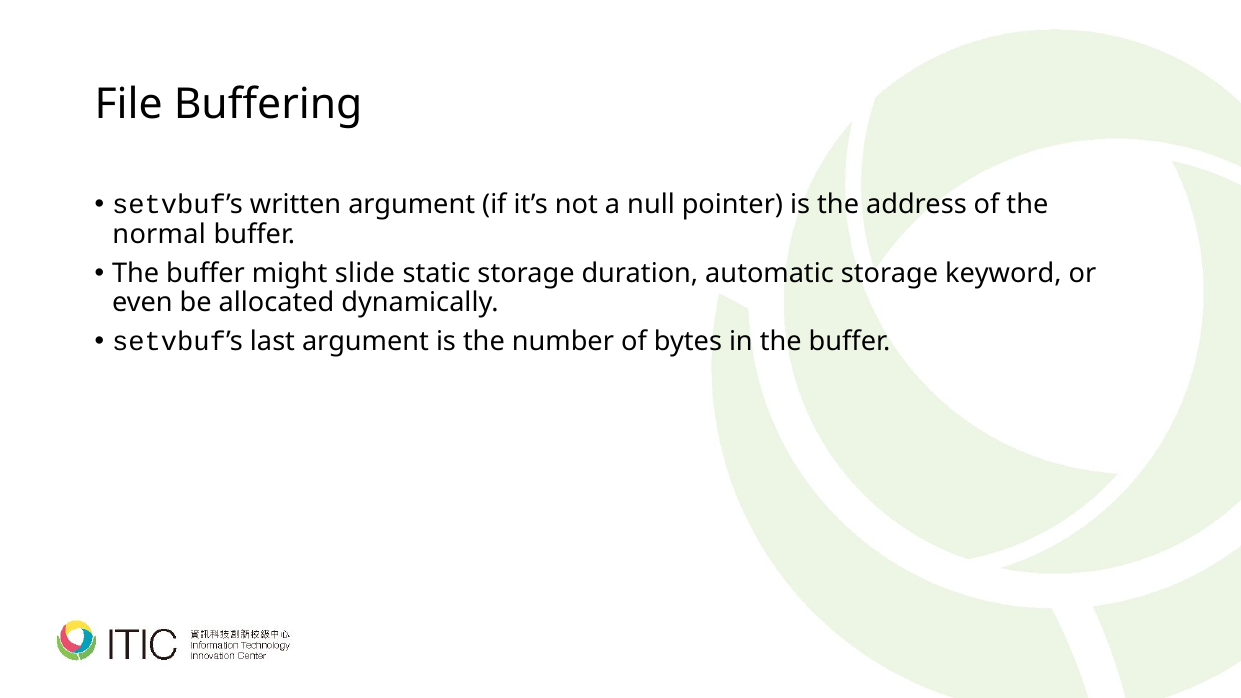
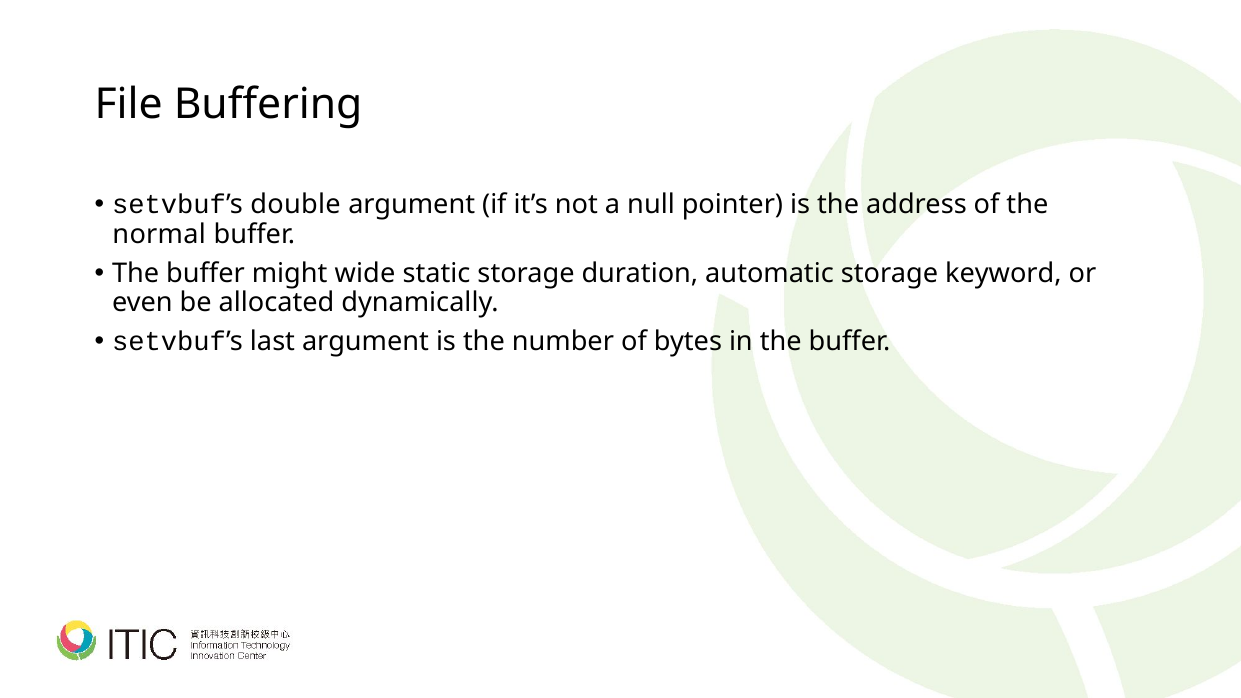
written: written -> double (295, 205)
slide: slide -> wide (365, 273)
